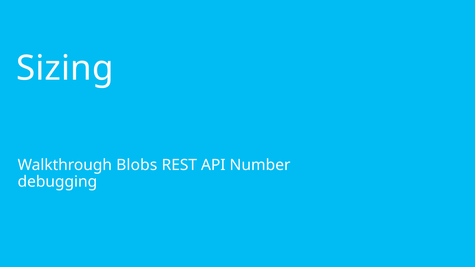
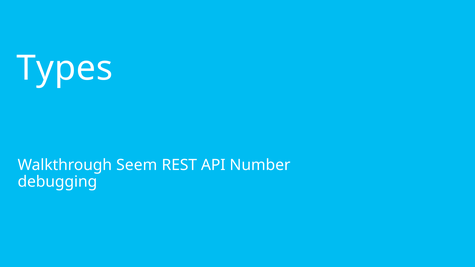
Sizing: Sizing -> Types (65, 68)
Blobs: Blobs -> Seem (137, 165)
